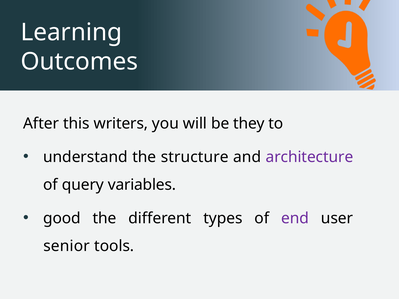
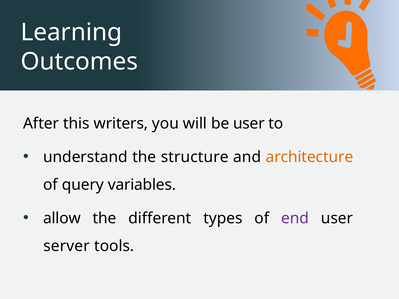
be they: they -> user (249, 124)
architecture colour: purple -> orange (309, 157)
good: good -> allow (62, 218)
senior: senior -> server (67, 246)
